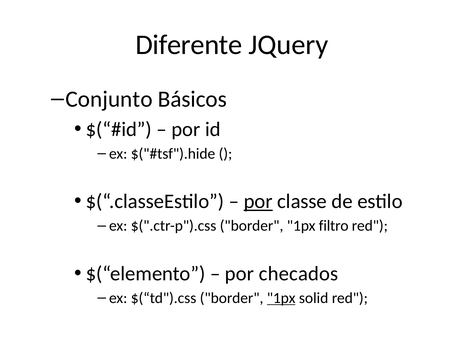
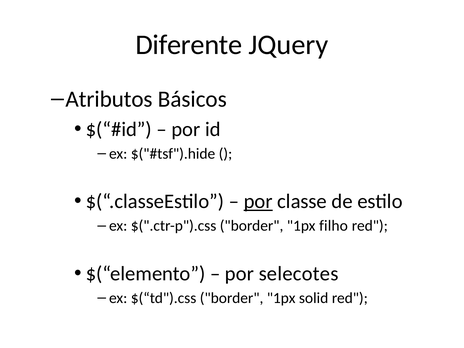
Conjunto: Conjunto -> Atributos (109, 99)
filtro: filtro -> filho (334, 226)
checados: checados -> selecotes (299, 274)
1px underline: present -> none (281, 298)
